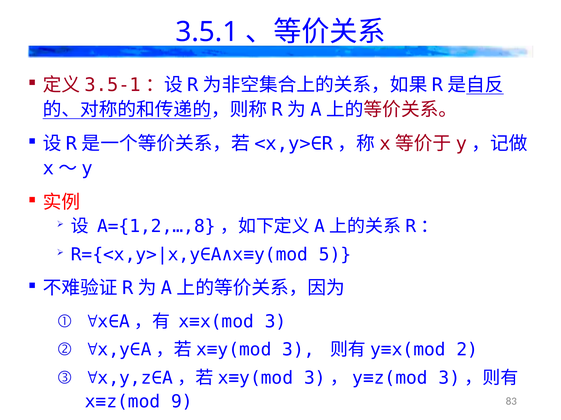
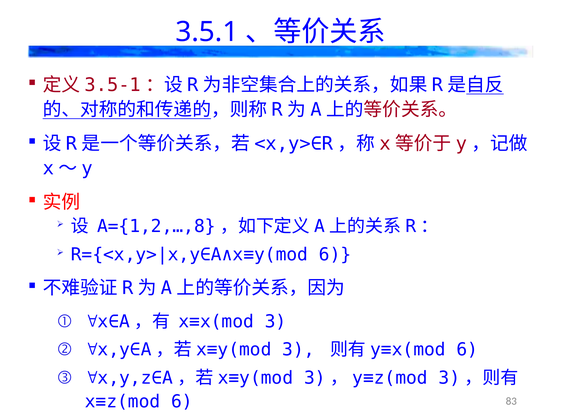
5: 5 -> 6 (335, 255)
2: 2 -> 6 (467, 350)
9: 9 -> 6 (182, 402)
